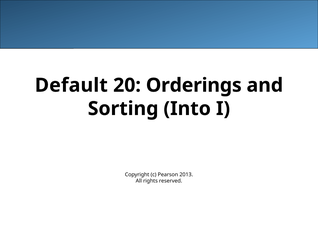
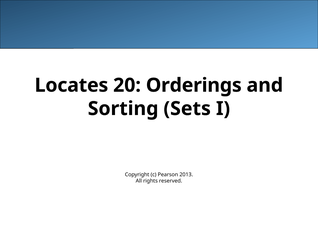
Default: Default -> Locates (71, 85)
Into: Into -> Sets (187, 108)
